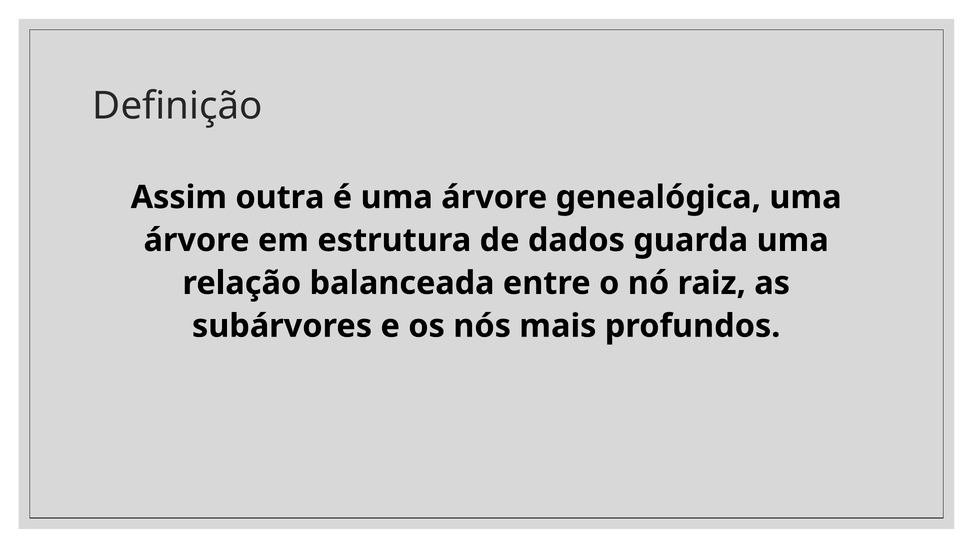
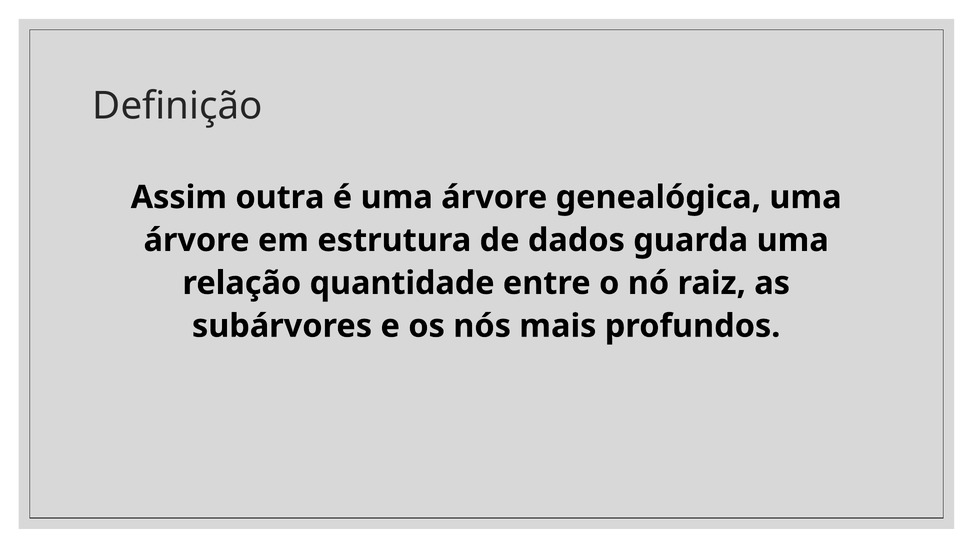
balanceada: balanceada -> quantidade (402, 283)
